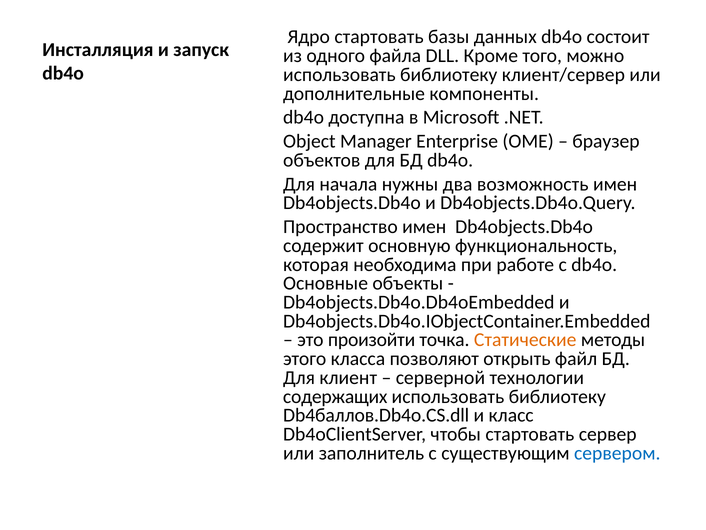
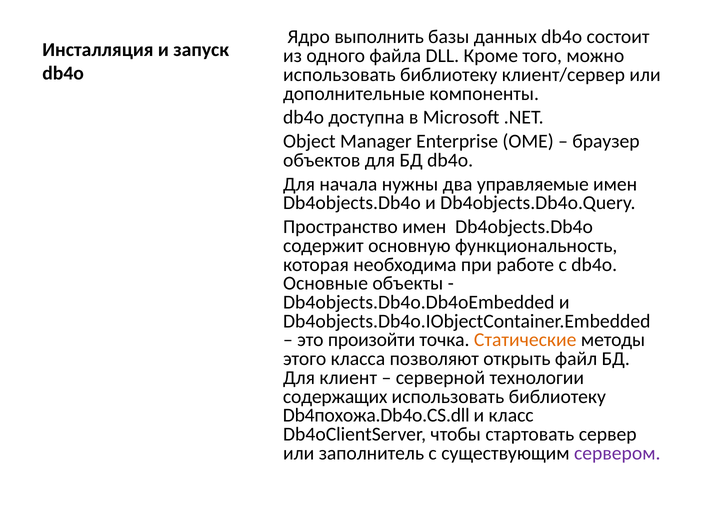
Ядро стартовать: стартовать -> выполнить (379, 37)
возможность: возможность -> управляемые (533, 184)
Db4баллов.Db4o.CS.dll: Db4баллов.Db4o.CS.dll -> Db4похожа.Db4o.CS.dll (376, 415)
сервером colour: blue -> purple (617, 453)
